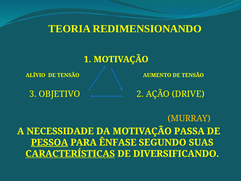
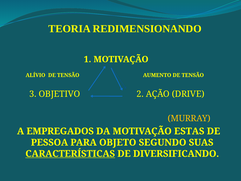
NECESSIDADE: NECESSIDADE -> EMPREGADOS (60, 131)
PASSA: PASSA -> ESTAS (189, 131)
PESSOA underline: present -> none (49, 142)
ÊNFASE: ÊNFASE -> OBJETO (118, 142)
